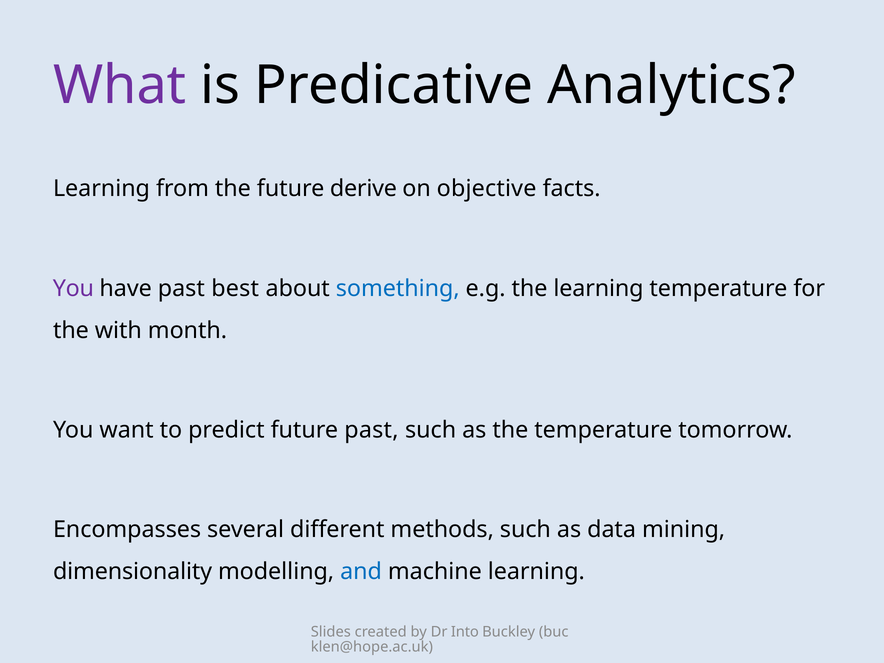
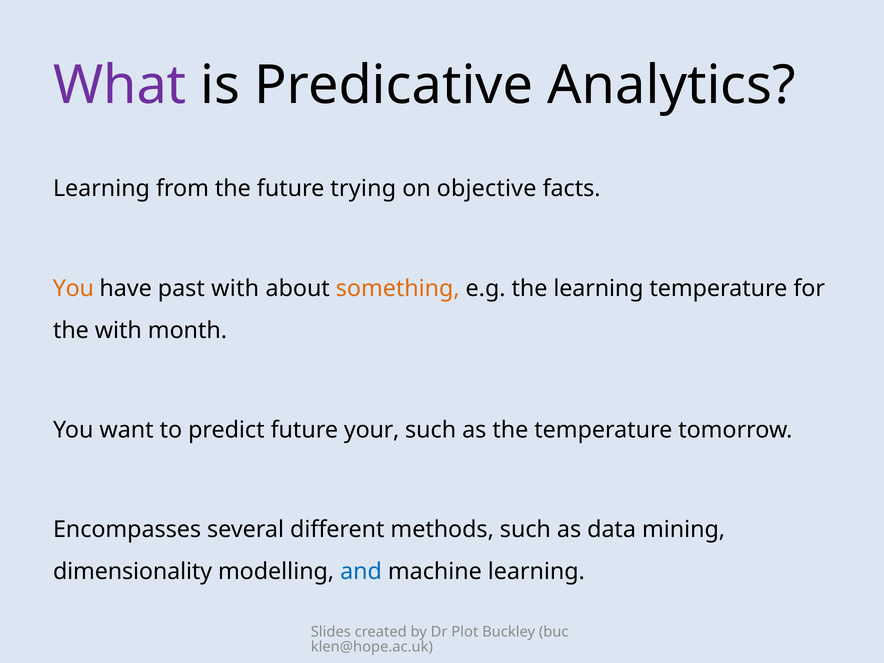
derive: derive -> trying (363, 189)
You colour: purple -> orange (73, 288)
past best: best -> with (235, 288)
something colour: blue -> orange (398, 288)
future past: past -> your (372, 430)
Into: Into -> Plot (465, 632)
